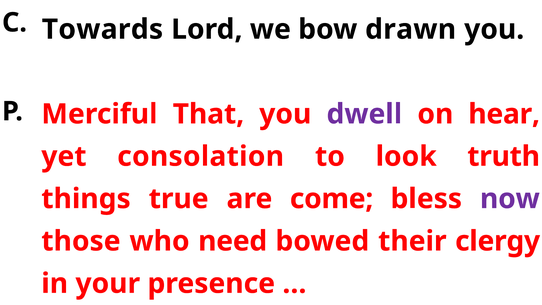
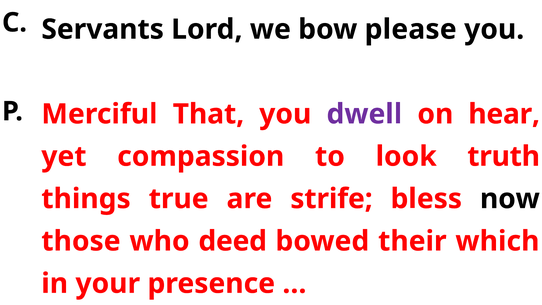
Towards: Towards -> Servants (103, 29)
drawn: drawn -> please (411, 29)
consolation: consolation -> compassion (201, 156)
come: come -> strife (332, 199)
now colour: purple -> black (510, 199)
need: need -> deed (233, 241)
clergy: clergy -> which (497, 241)
